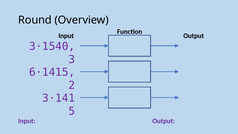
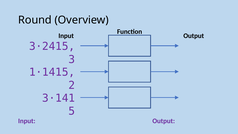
3·1540: 3·1540 -> 3·2415 (52, 46)
6·1415: 6·1415 -> 1·1415 (52, 72)
